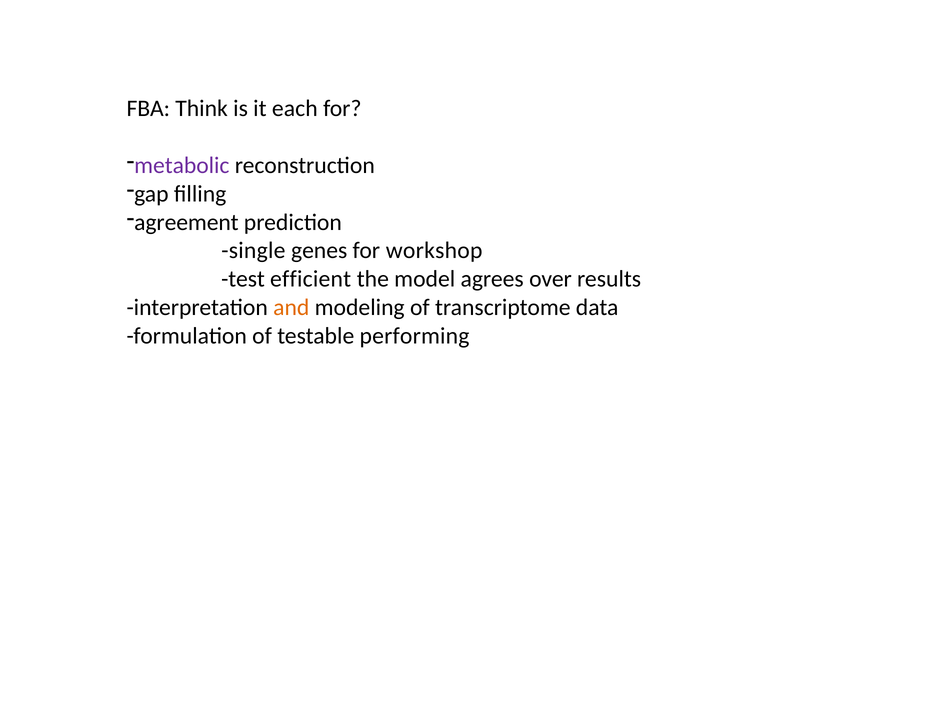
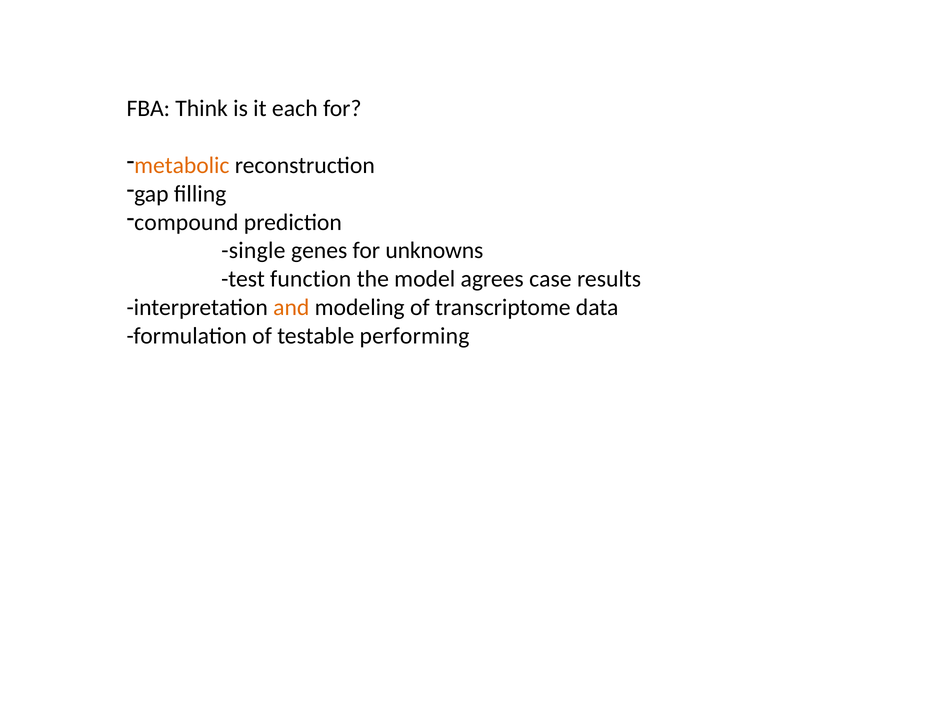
metabolic colour: purple -> orange (182, 166)
agreement: agreement -> compound (186, 222)
workshop: workshop -> unknowns (434, 251)
efficient: efficient -> function (311, 279)
over: over -> case (550, 279)
